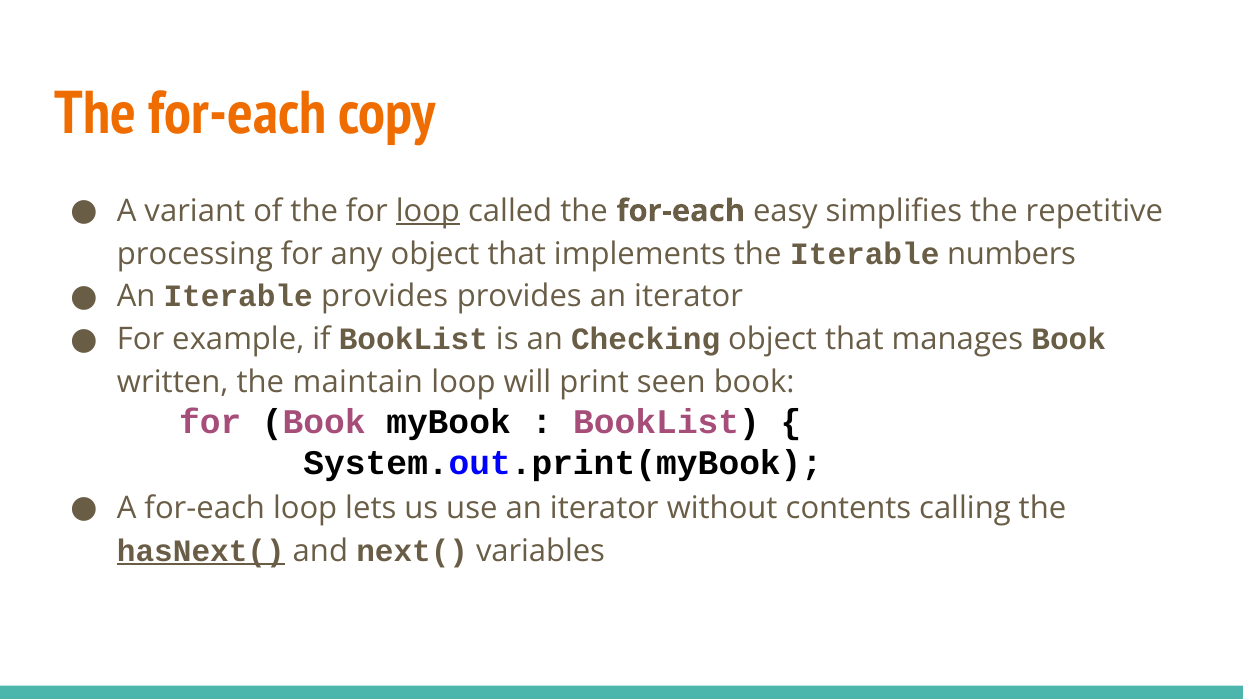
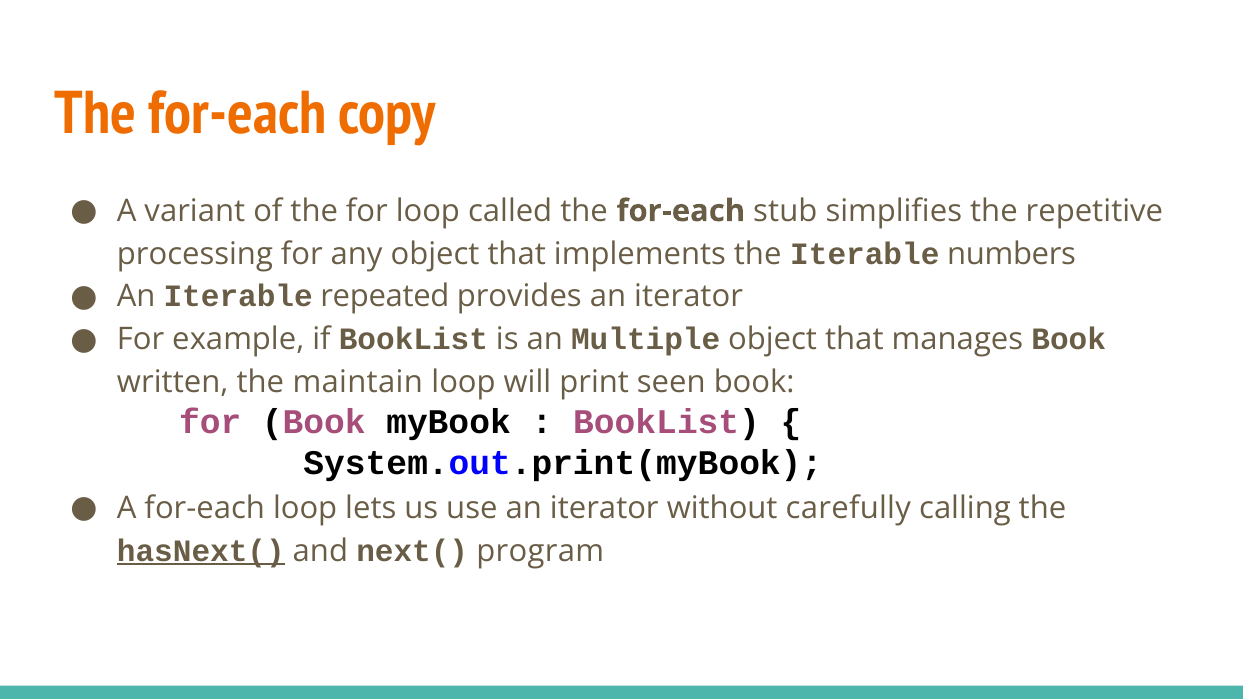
loop underline: present -> none (428, 211)
easy: easy -> stub (785, 211)
Iterable provides: provides -> repeated (385, 297)
Checking: Checking -> Multiple (646, 340)
contents: contents -> carefully (848, 508)
variables: variables -> program (540, 551)
